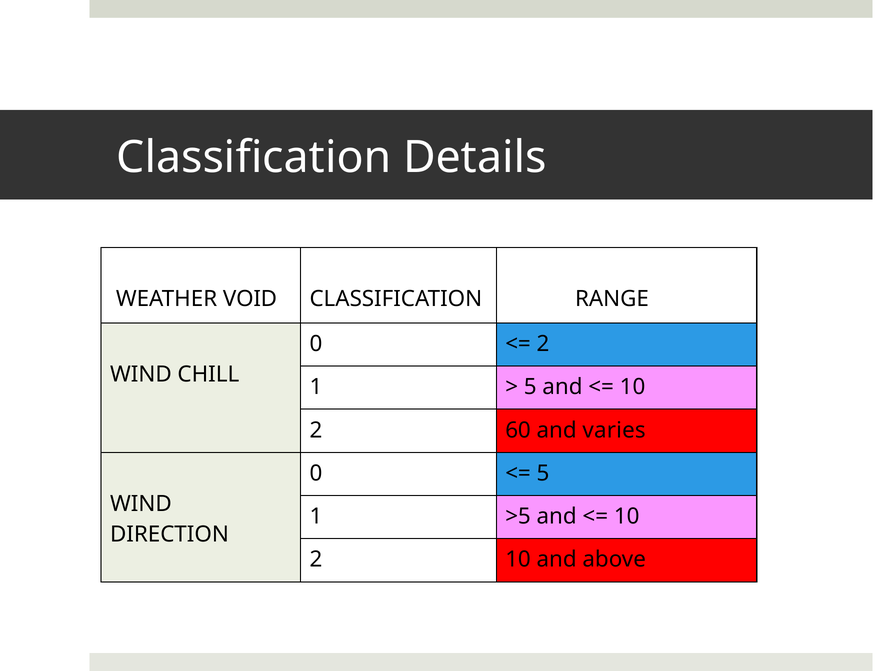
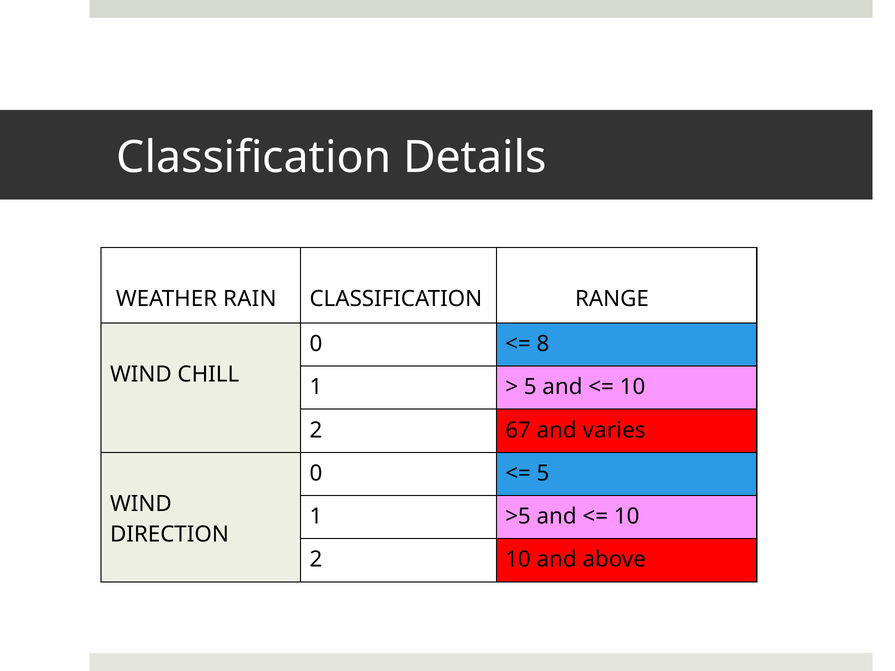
VOID: VOID -> RAIN (250, 299)
2: 2 -> 8 (543, 344)
60: 60 -> 67 (518, 430)
